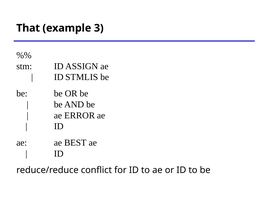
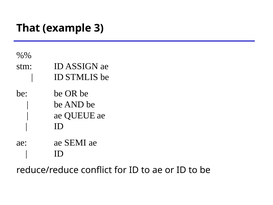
ERROR: ERROR -> QUEUE (80, 115)
BEST: BEST -> SEMI (75, 143)
